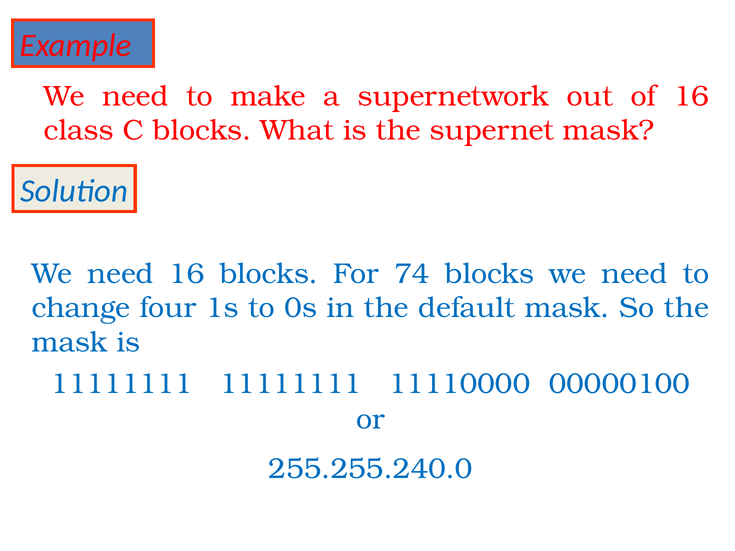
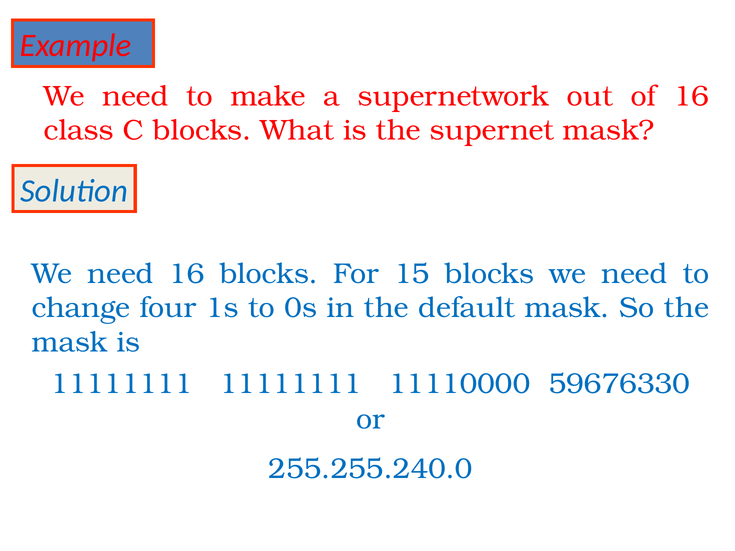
74: 74 -> 15 (412, 274)
00000100: 00000100 -> 59676330 (619, 384)
